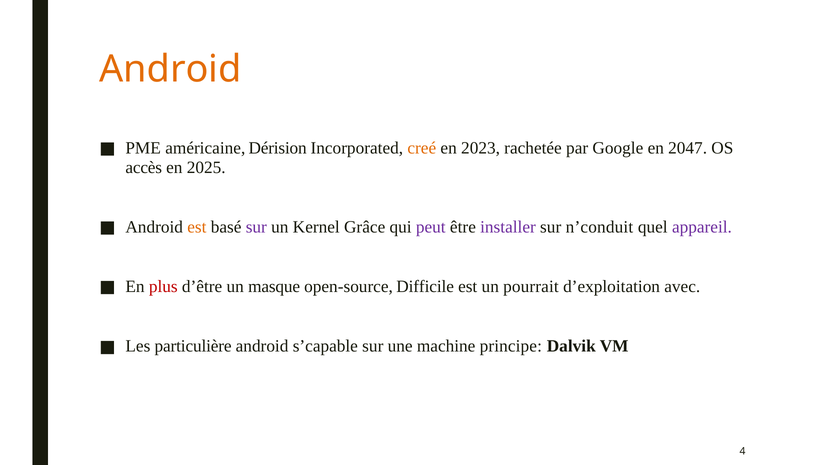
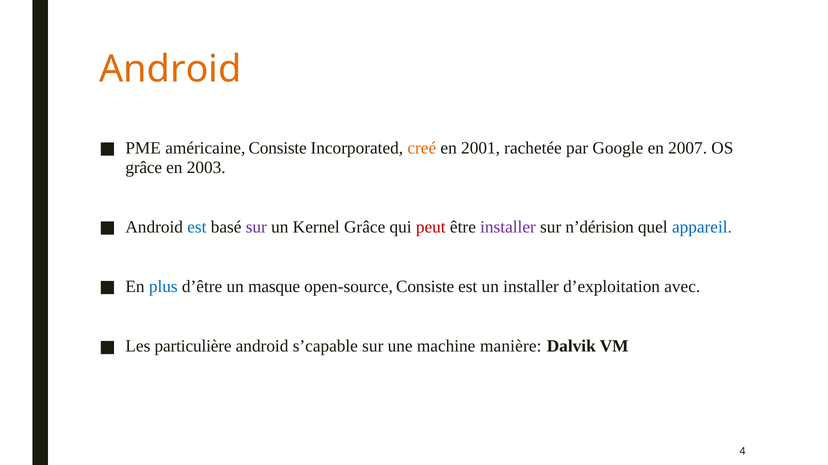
américaine Dérision: Dérision -> Consiste (278, 148)
2023: 2023 -> 2001 (481, 148)
2047: 2047 -> 2007 (688, 148)
accès: accès -> grâce (144, 168)
2025: 2025 -> 2003 (206, 168)
est colour: orange -> blue (197, 227)
peut colour: purple -> red (431, 227)
n’conduit: n’conduit -> n’dérision (600, 227)
appareil colour: purple -> blue (702, 227)
plus colour: red -> blue (163, 287)
open-source Difficile: Difficile -> Consiste (425, 287)
un pourrait: pourrait -> installer (531, 287)
principe: principe -> manière (511, 347)
